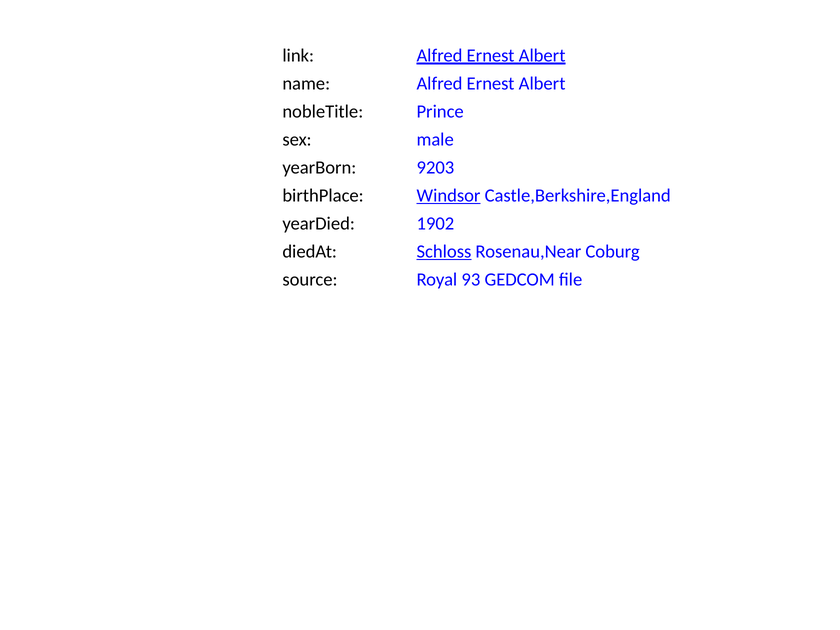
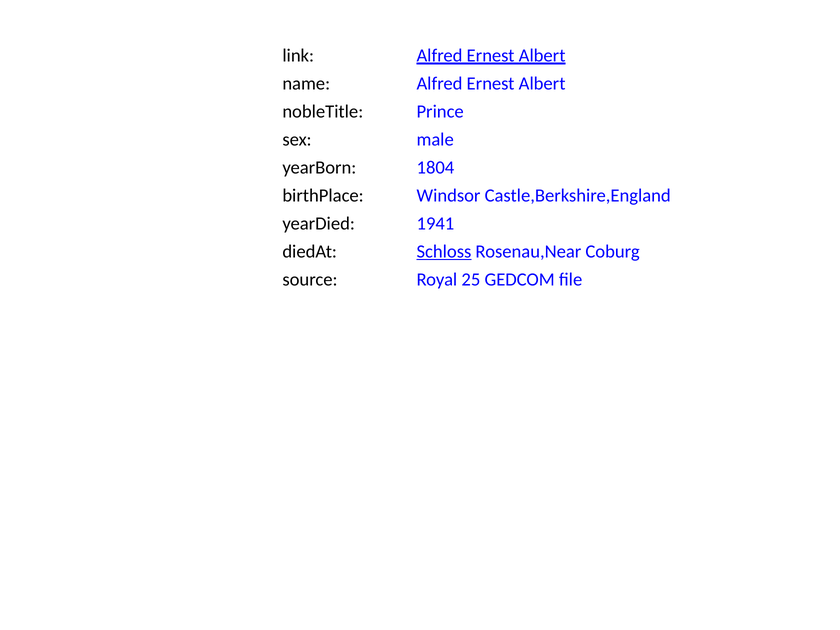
9203: 9203 -> 1804 (435, 167)
Windsor underline: present -> none (449, 195)
1902: 1902 -> 1941 (435, 223)
93: 93 -> 25 (471, 279)
